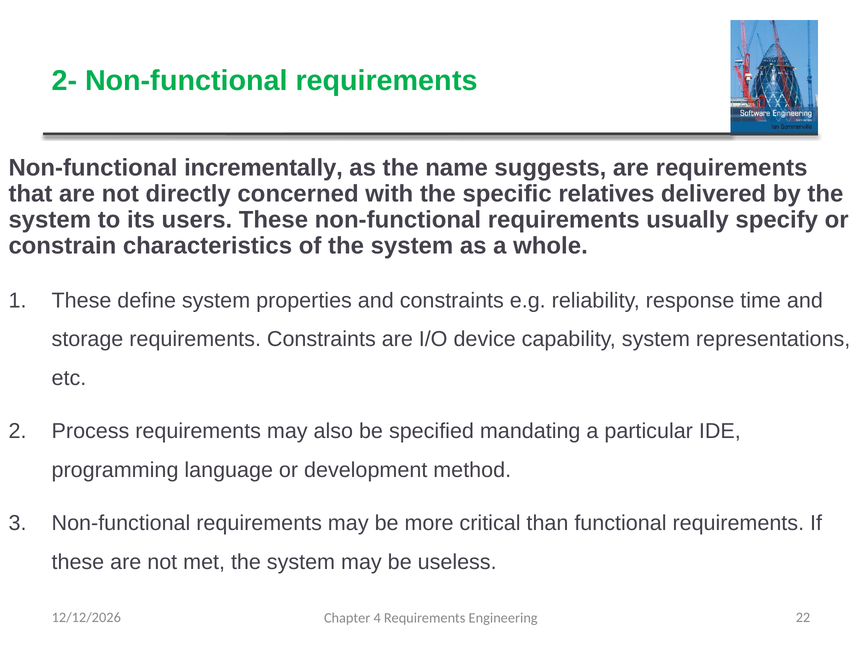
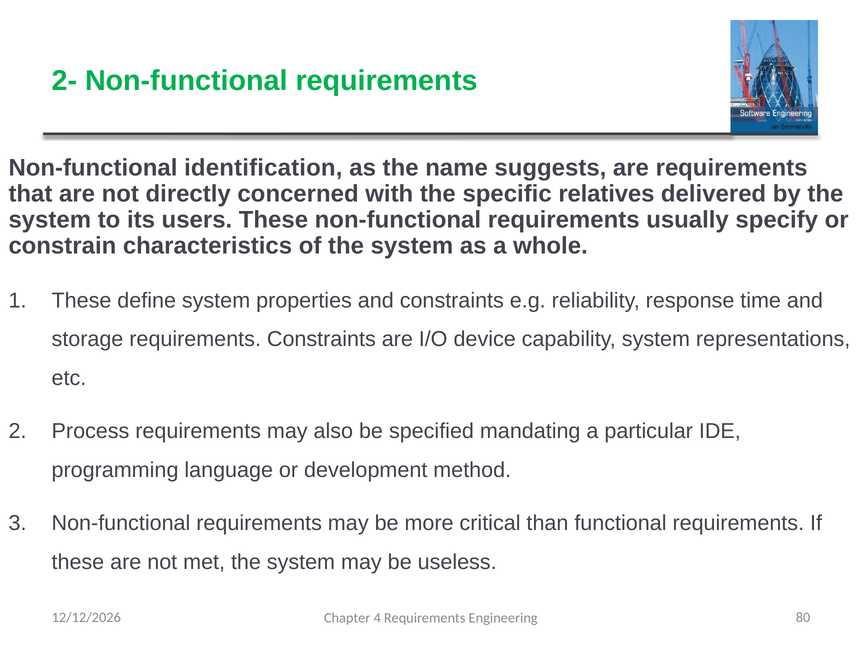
incrementally: incrementally -> identification (263, 168)
22: 22 -> 80 (803, 617)
